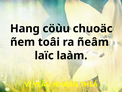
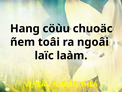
ñeâm: ñeâm -> ngoâi (93, 42)
